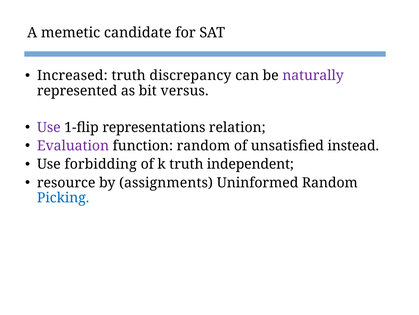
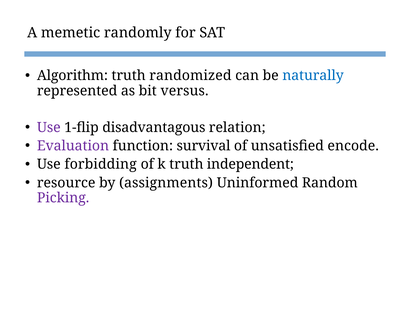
candidate: candidate -> randomly (138, 33)
Increased: Increased -> Algorithm (72, 75)
discrepancy: discrepancy -> randomized (190, 75)
naturally colour: purple -> blue (313, 75)
representations: representations -> disadvantagous (154, 127)
function random: random -> survival (204, 146)
instead: instead -> encode (353, 146)
Picking colour: blue -> purple (63, 197)
